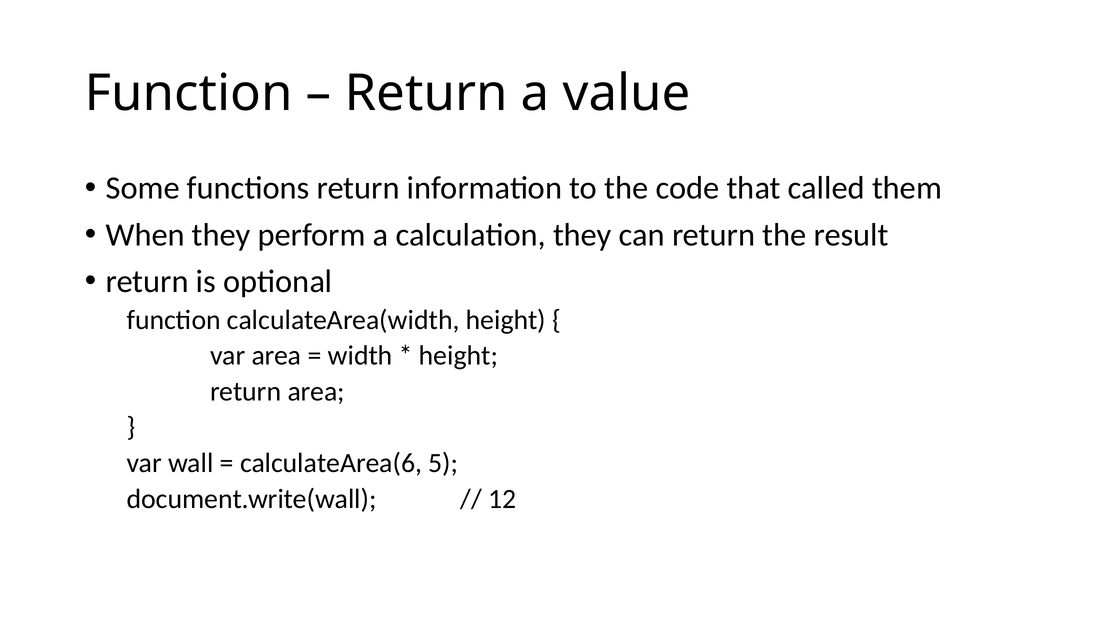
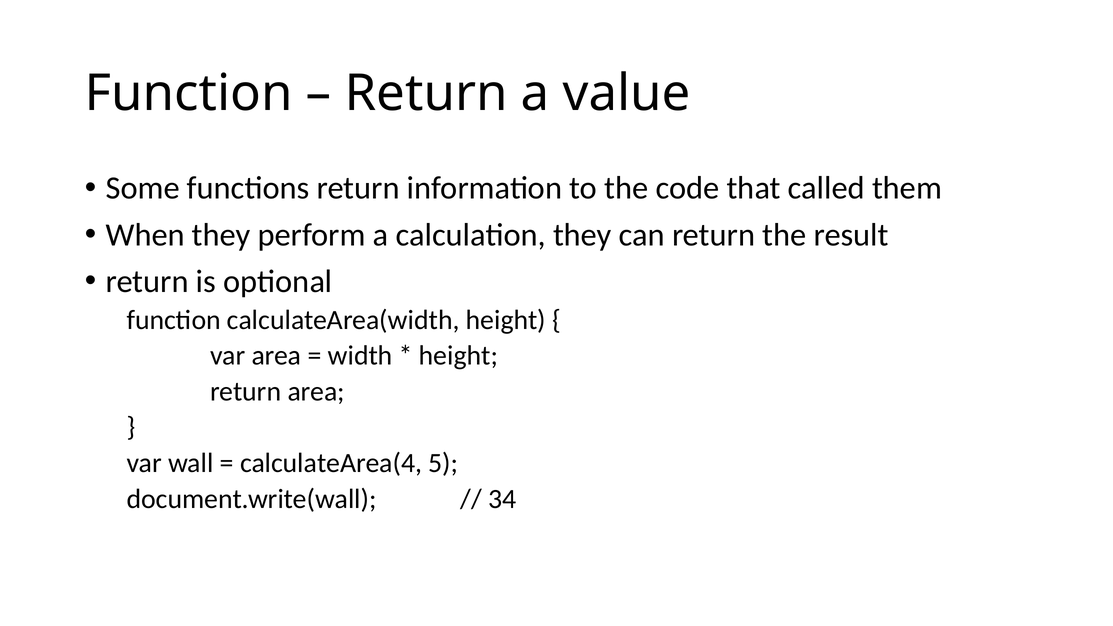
calculateArea(6: calculateArea(6 -> calculateArea(4 (331, 463)
12: 12 -> 34 (502, 499)
